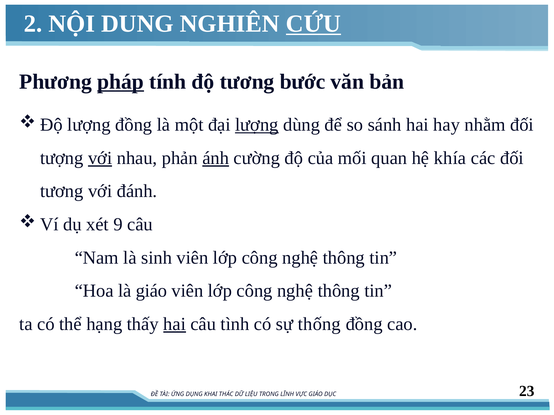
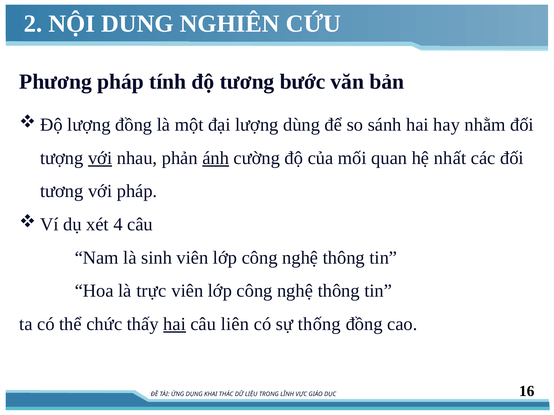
CỨU underline: present -> none (313, 24)
pháp underline: present -> none (121, 82)
lượng underline: present -> none (257, 125)
khía: khía -> nhất (450, 158)
với đánh: đánh -> pháp (137, 191)
9: 9 -> 4 (118, 225)
là giáo: giáo -> trực (151, 291)
hạng: hạng -> chức (104, 324)
tình: tình -> liên (235, 324)
23: 23 -> 16 (527, 392)
